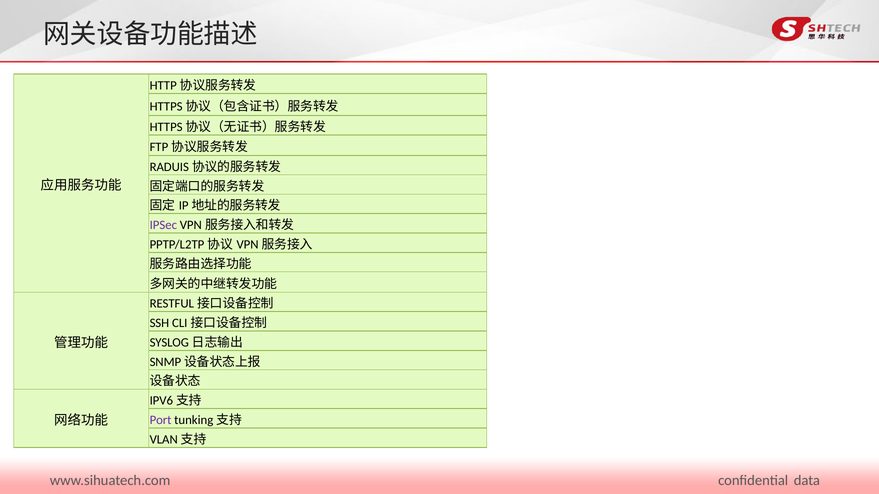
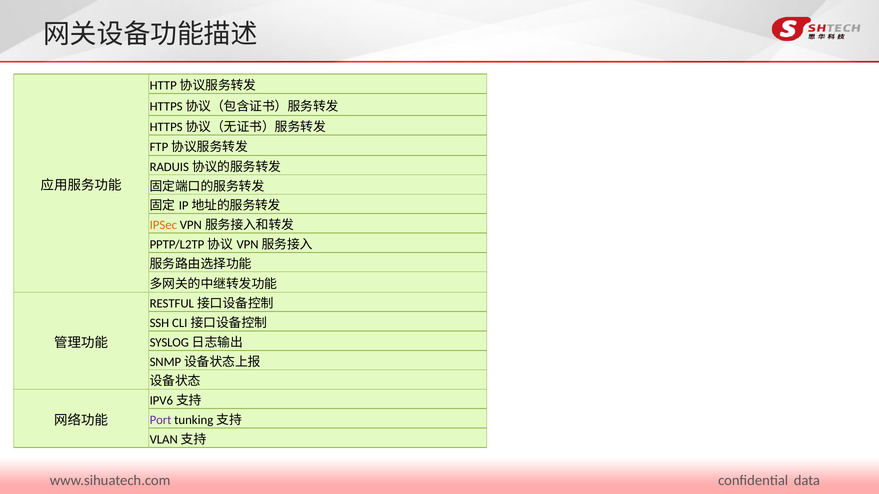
IPSec colour: purple -> orange (163, 225)
